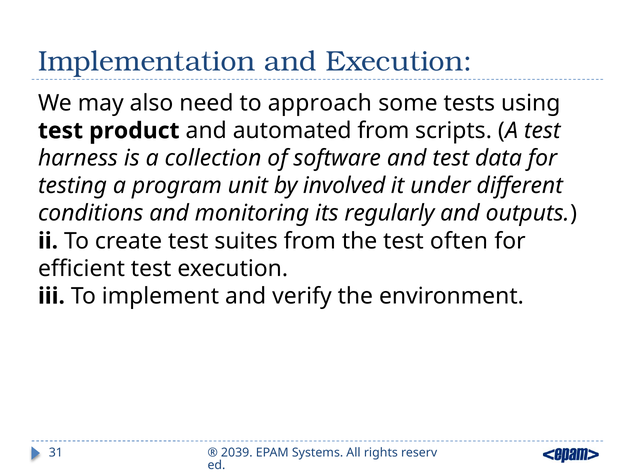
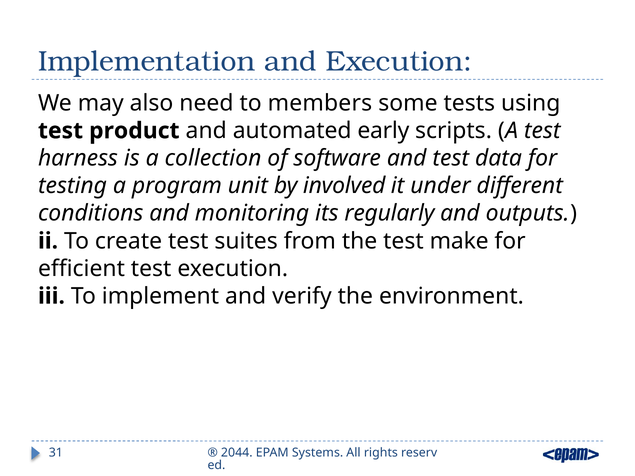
approach: approach -> members (320, 103)
automated from: from -> early (383, 131)
often: often -> make (459, 241)
2039: 2039 -> 2044 (237, 453)
